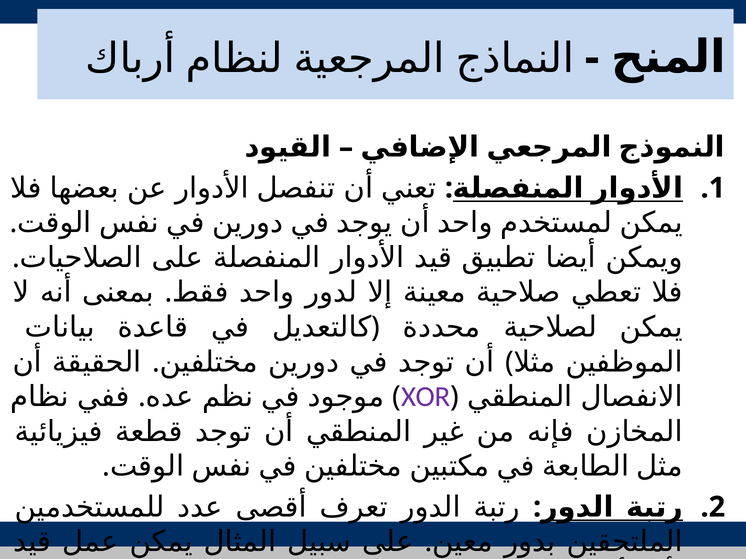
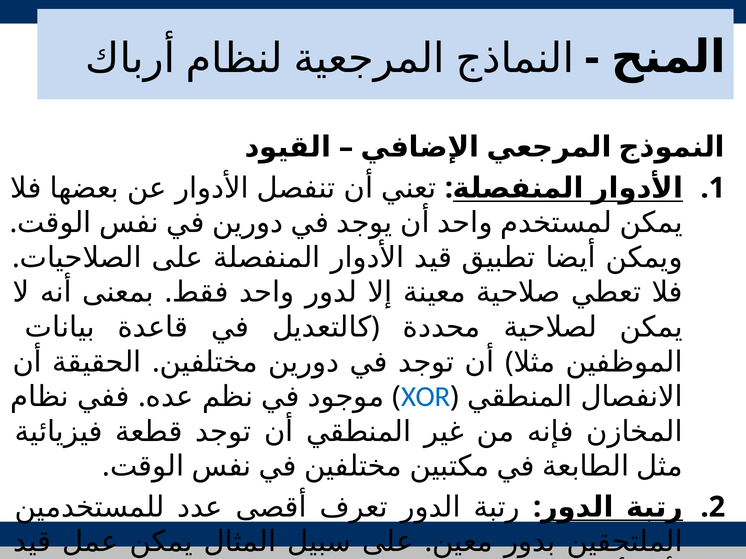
XOR colour: purple -> blue (426, 397)
